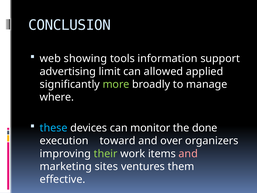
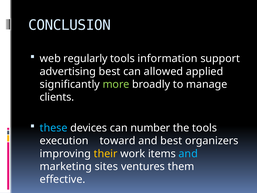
showing: showing -> regularly (86, 59)
advertising limit: limit -> best (110, 71)
where: where -> clients (57, 97)
monitor: monitor -> number (150, 128)
the done: done -> tools (205, 128)
and over: over -> best (171, 141)
their colour: light green -> yellow (106, 154)
and colour: pink -> light blue (188, 154)
